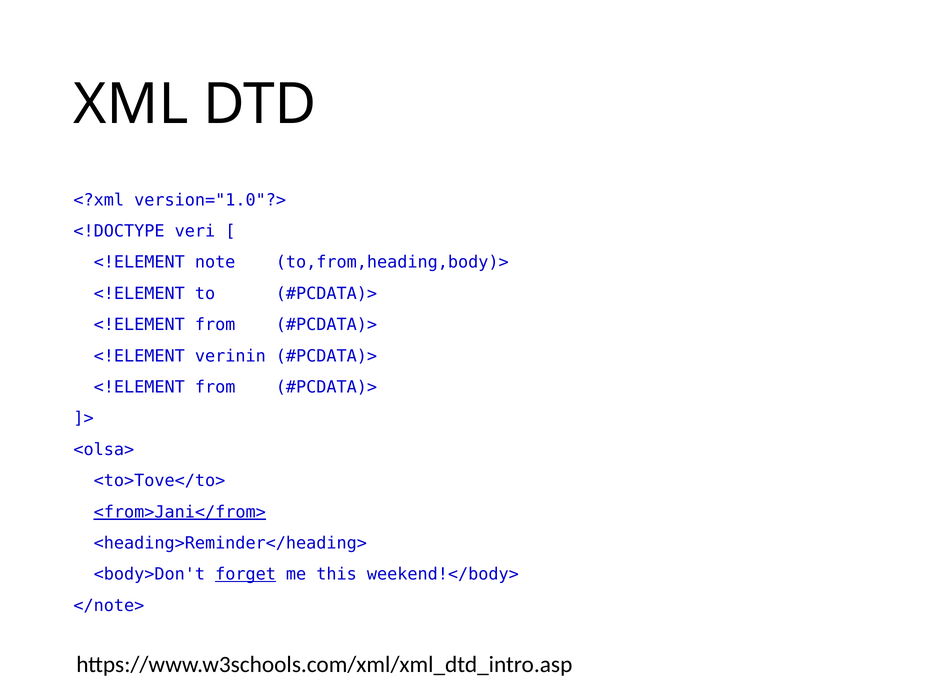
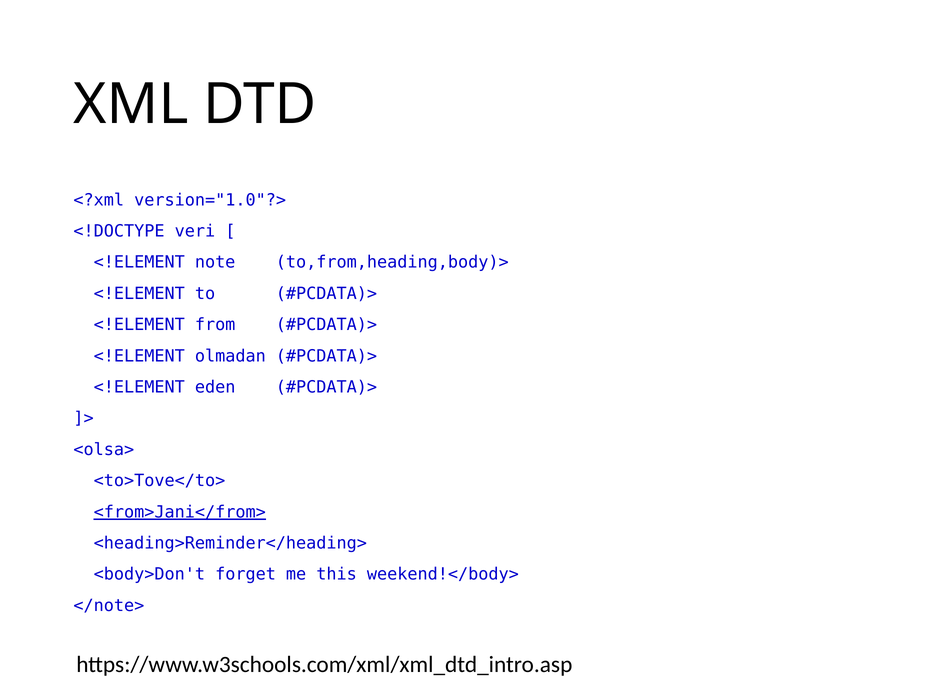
verinin: verinin -> olmadan (230, 356)
from: from -> eden (215, 387)
forget underline: present -> none (246, 574)
